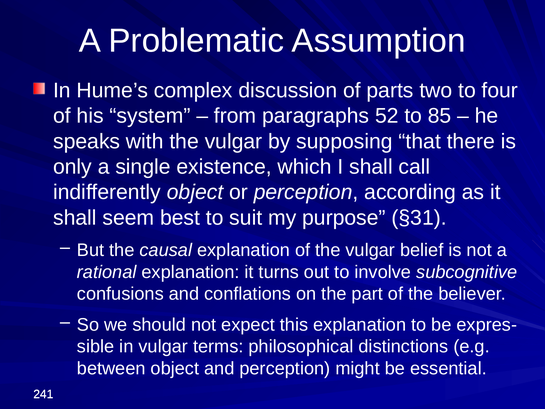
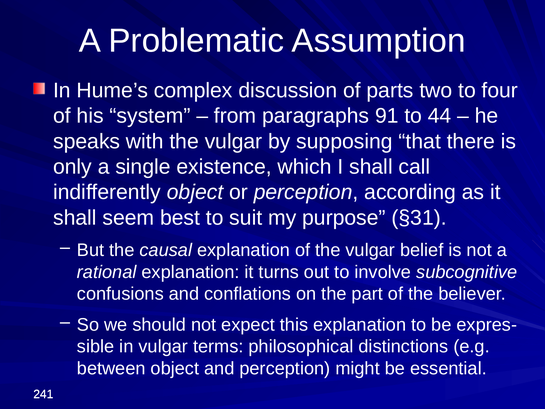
52: 52 -> 91 (387, 116)
85: 85 -> 44 (440, 116)
